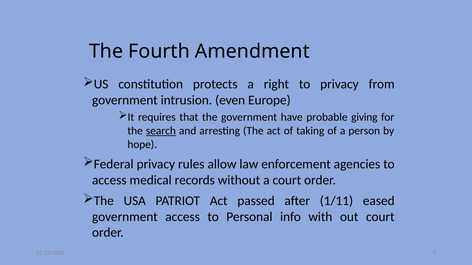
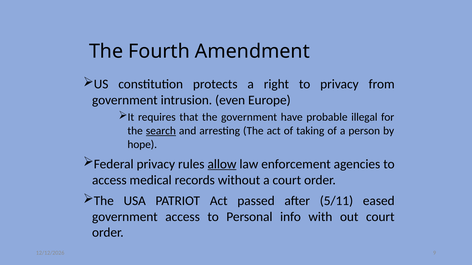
giving: giving -> illegal (364, 117)
allow underline: none -> present (222, 164)
1/11: 1/11 -> 5/11 (336, 201)
